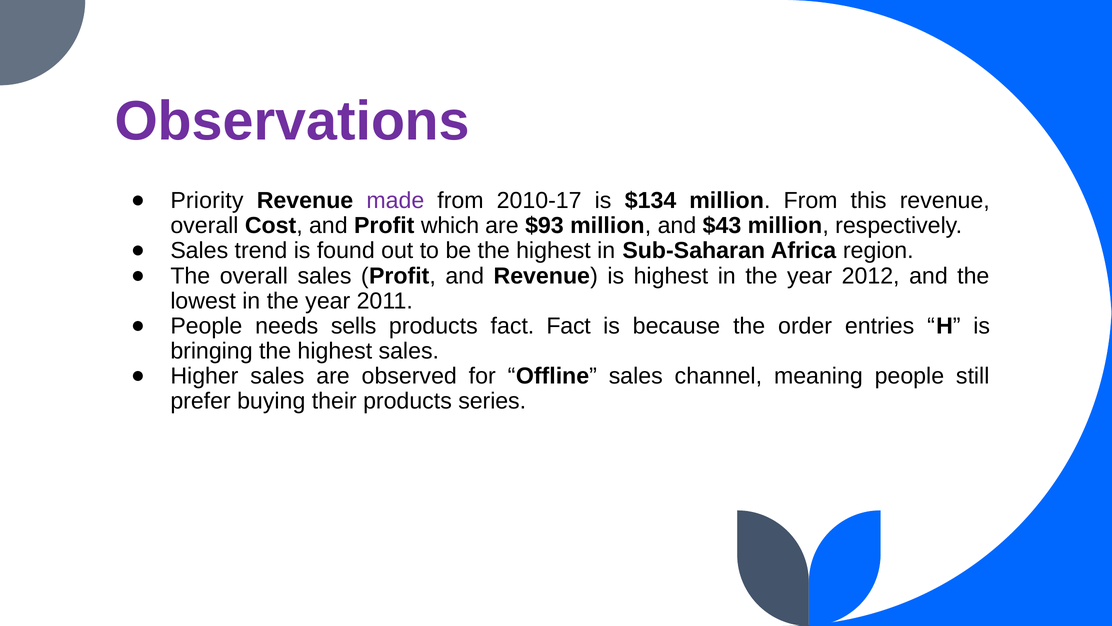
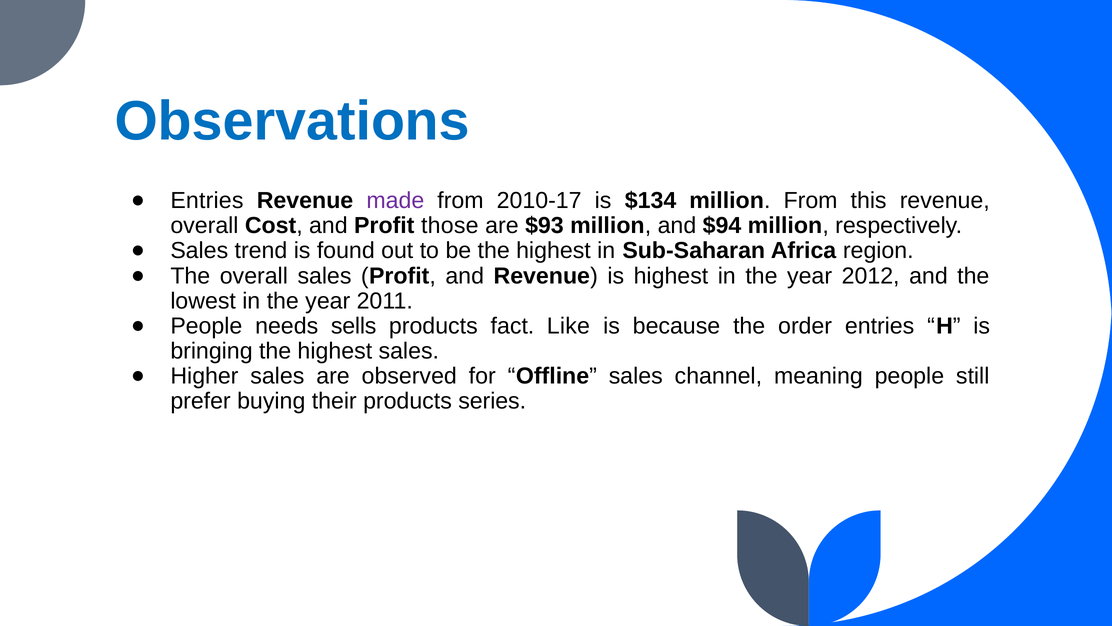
Observations colour: purple -> blue (292, 121)
Priority: Priority -> Entries (207, 201)
which: which -> those (450, 226)
$43: $43 -> $94 (722, 226)
fact Fact: Fact -> Like (568, 326)
